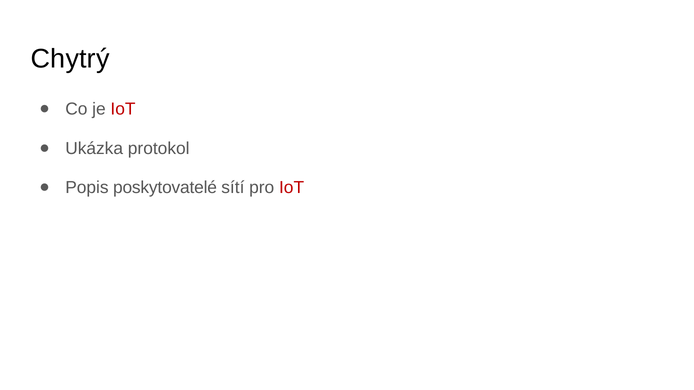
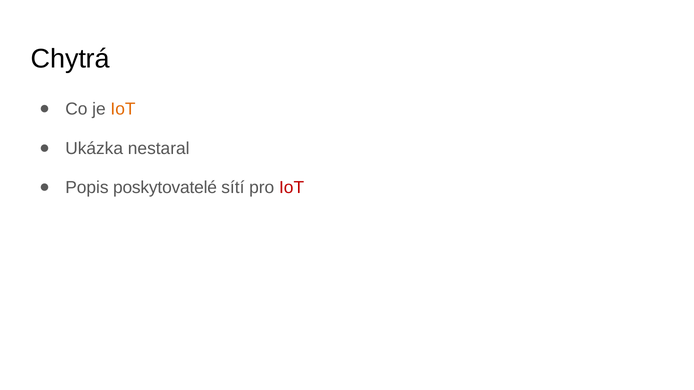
Chytrý: Chytrý -> Chytrá (70, 59)
IoT colour: red -> orange (123, 109)
protokol: protokol -> nestaral (159, 148)
